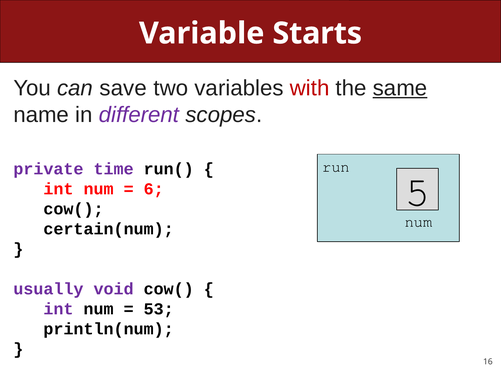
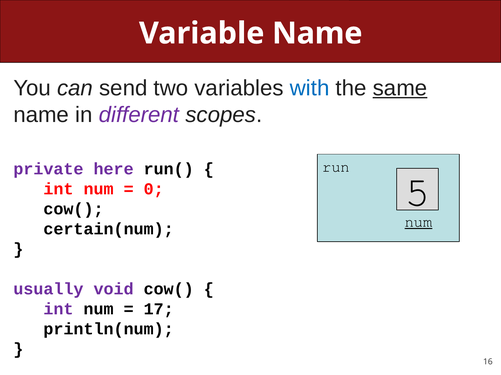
Variable Starts: Starts -> Name (317, 33)
save: save -> send (123, 88)
with colour: red -> blue (310, 88)
time: time -> here (114, 169)
6: 6 -> 0 (154, 189)
num underline: none -> present (419, 222)
53: 53 -> 17 (159, 310)
